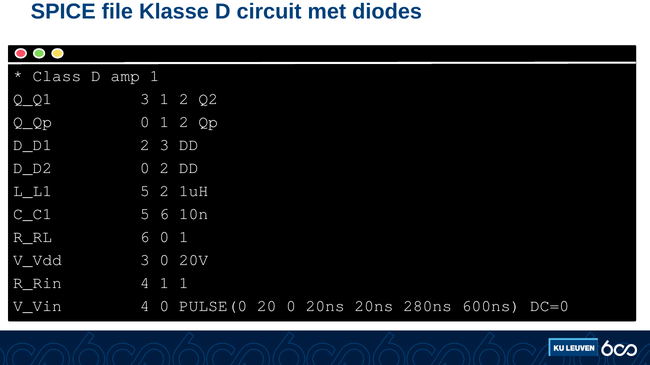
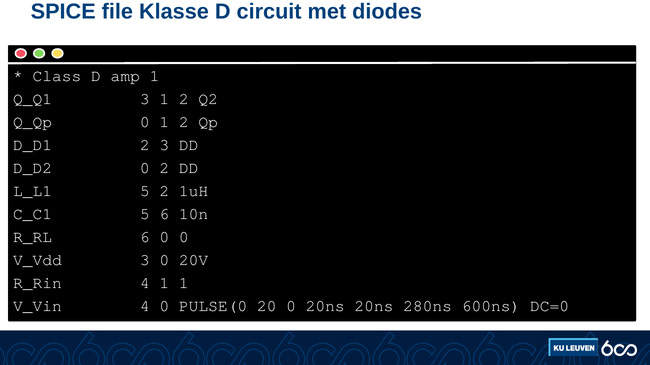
6 0 1: 1 -> 0 (184, 237)
